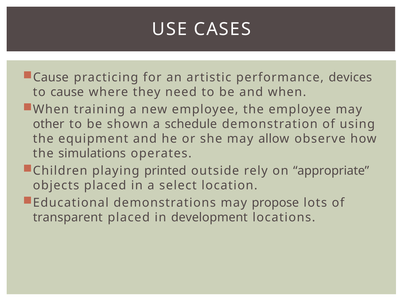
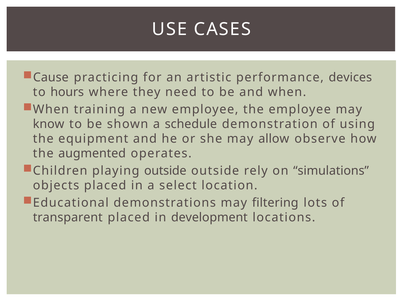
to cause: cause -> hours (67, 92)
other: other -> know (49, 124)
simulations: simulations -> augmented (92, 154)
playing printed: printed -> outside (165, 171)
appropriate: appropriate -> simulations (331, 171)
propose: propose -> filtering (275, 203)
